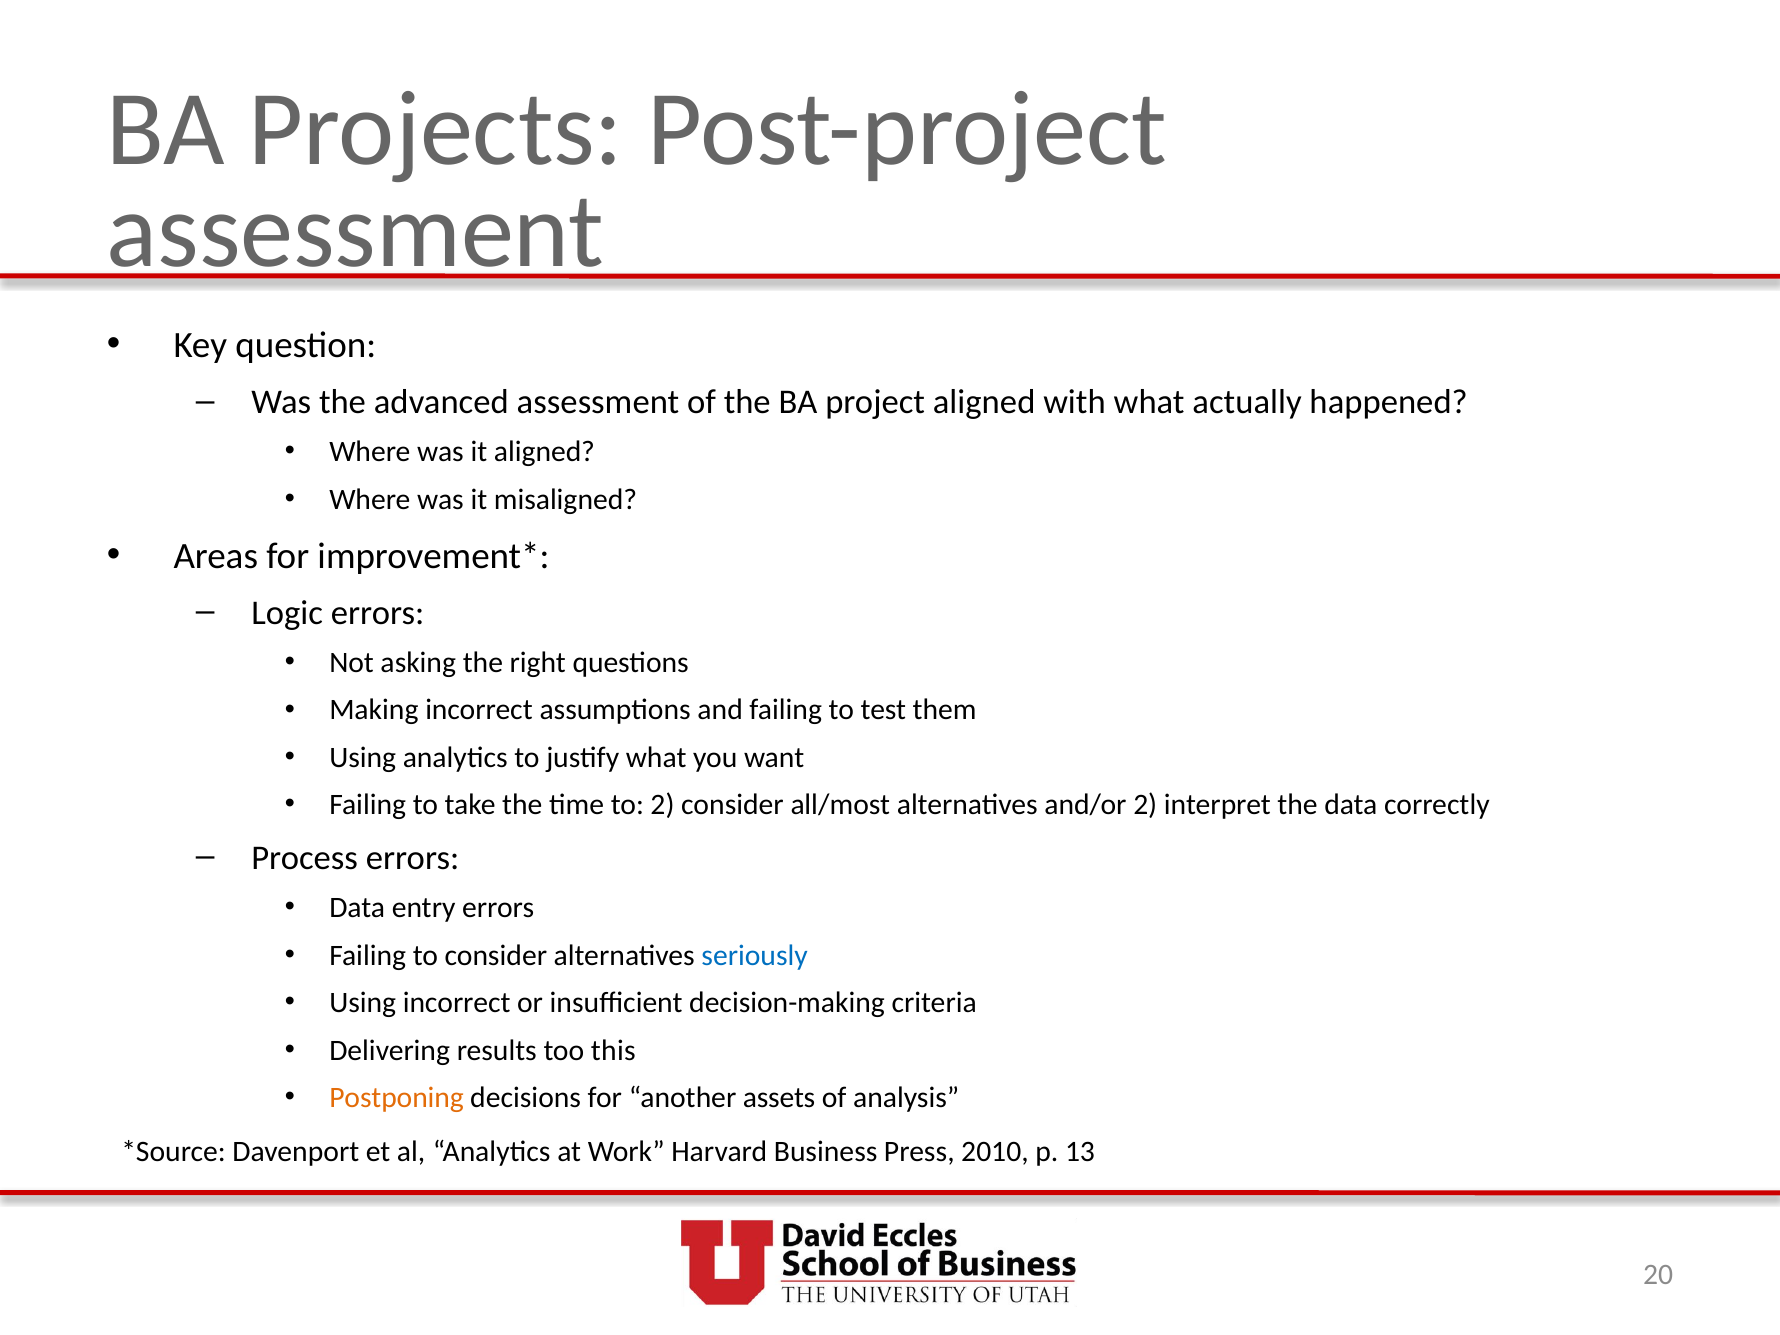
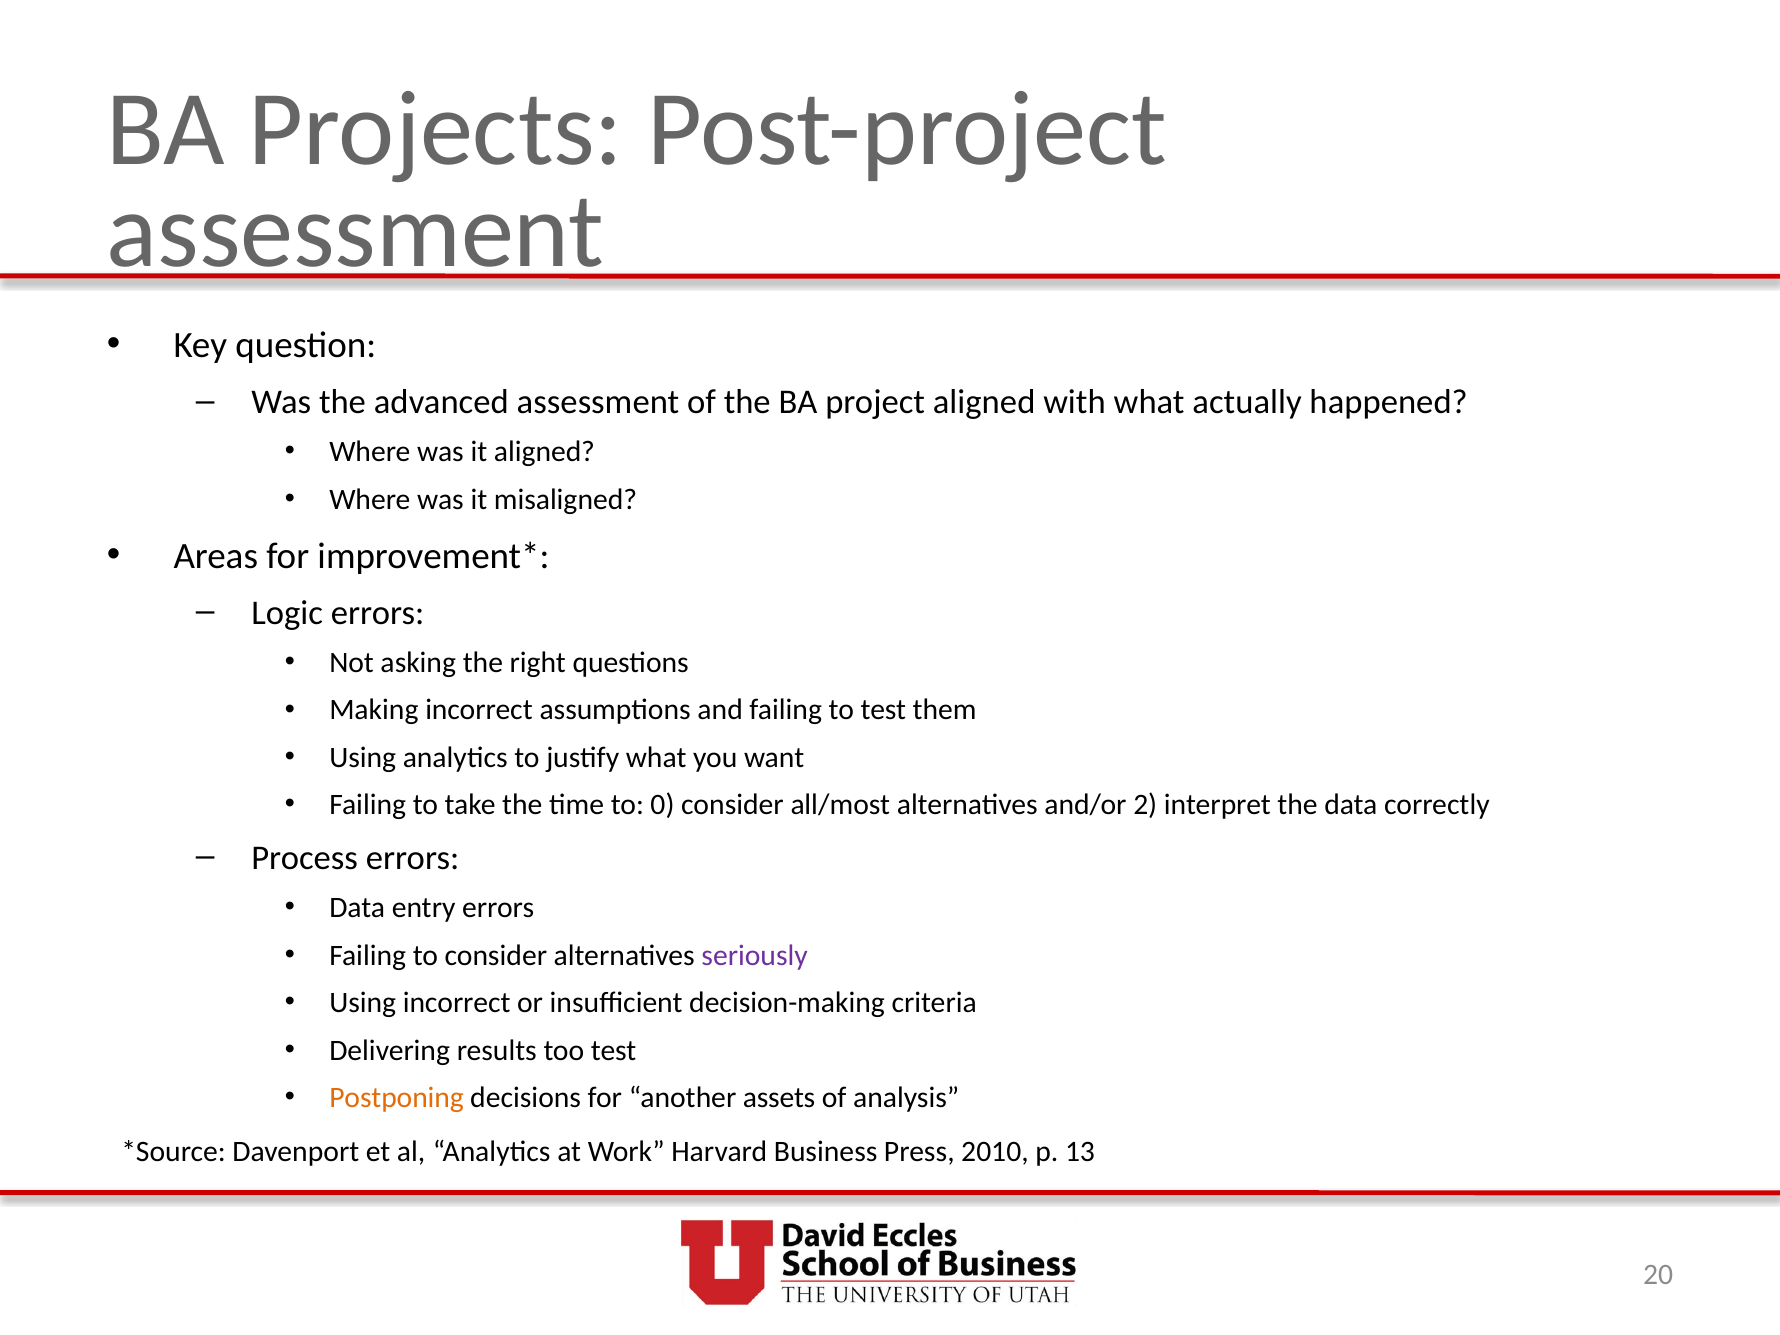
to 2: 2 -> 0 (662, 805)
seriously colour: blue -> purple (755, 955)
too this: this -> test (614, 1050)
